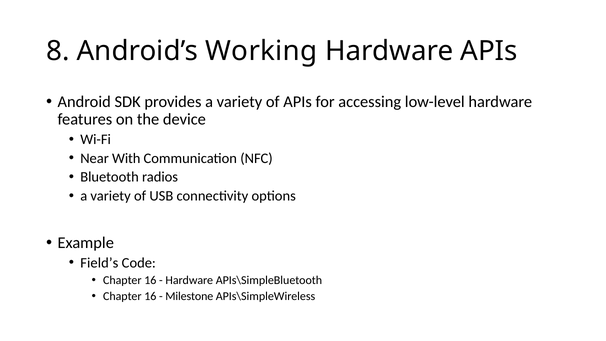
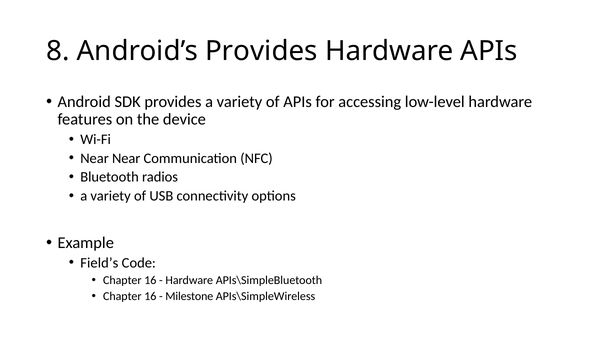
Android’s Working: Working -> Provides (261, 51)
Near With: With -> Near (126, 158)
